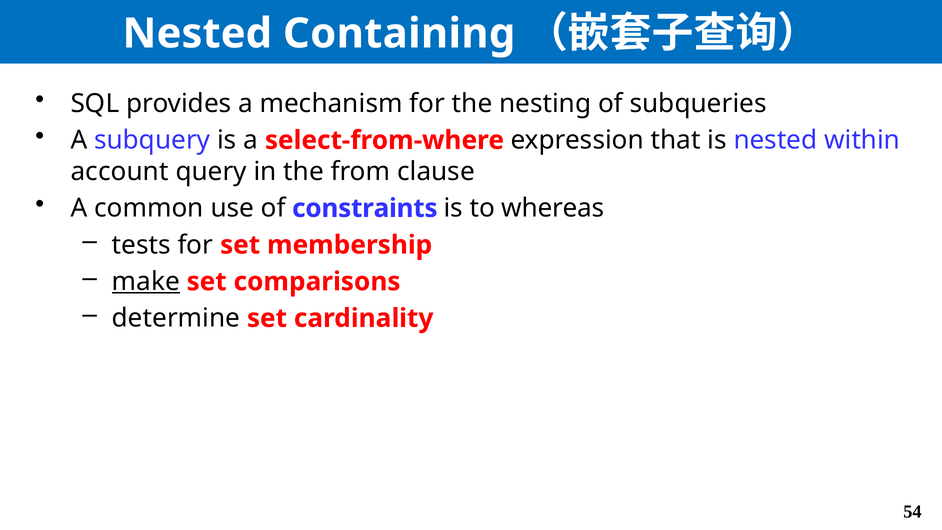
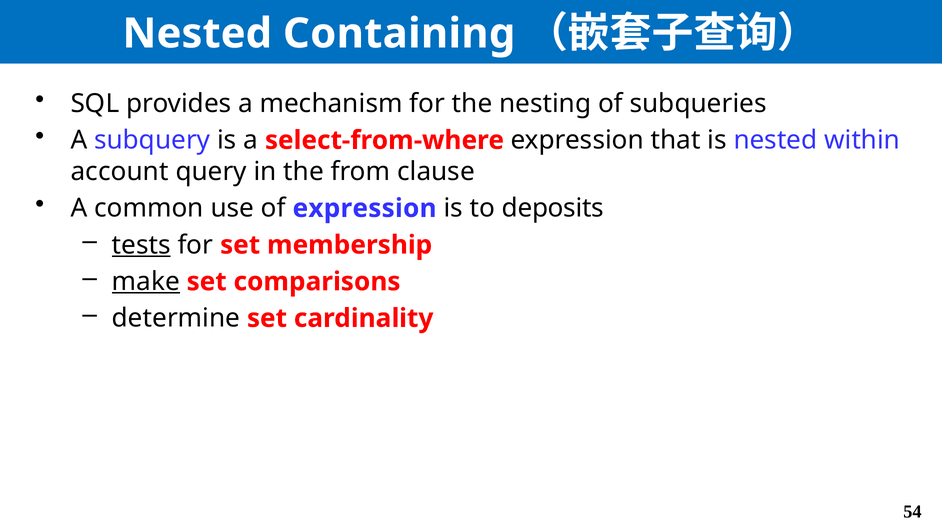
of constraints: constraints -> expression (365, 208)
whereas: whereas -> deposits (553, 208)
tests underline: none -> present (141, 245)
